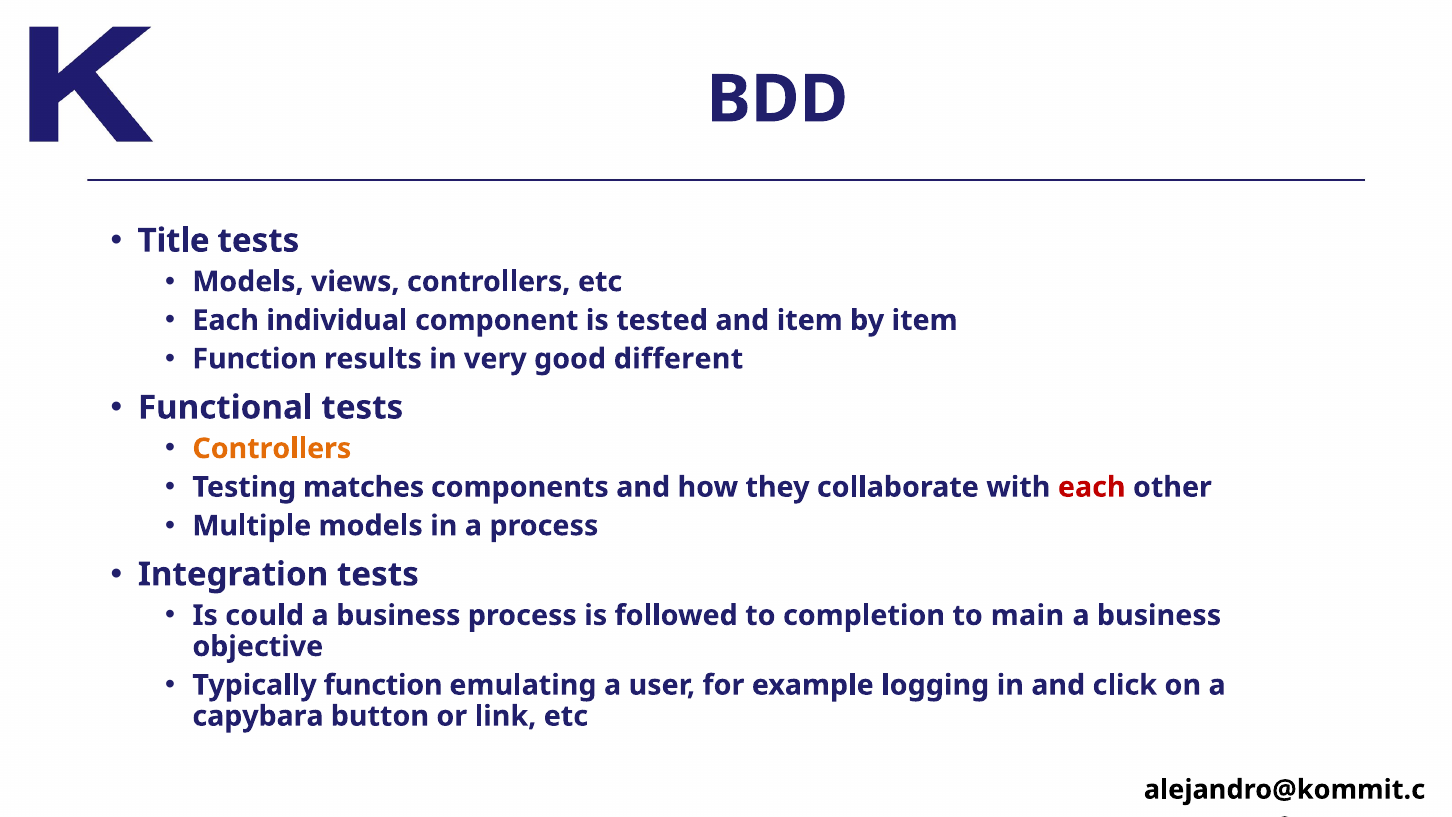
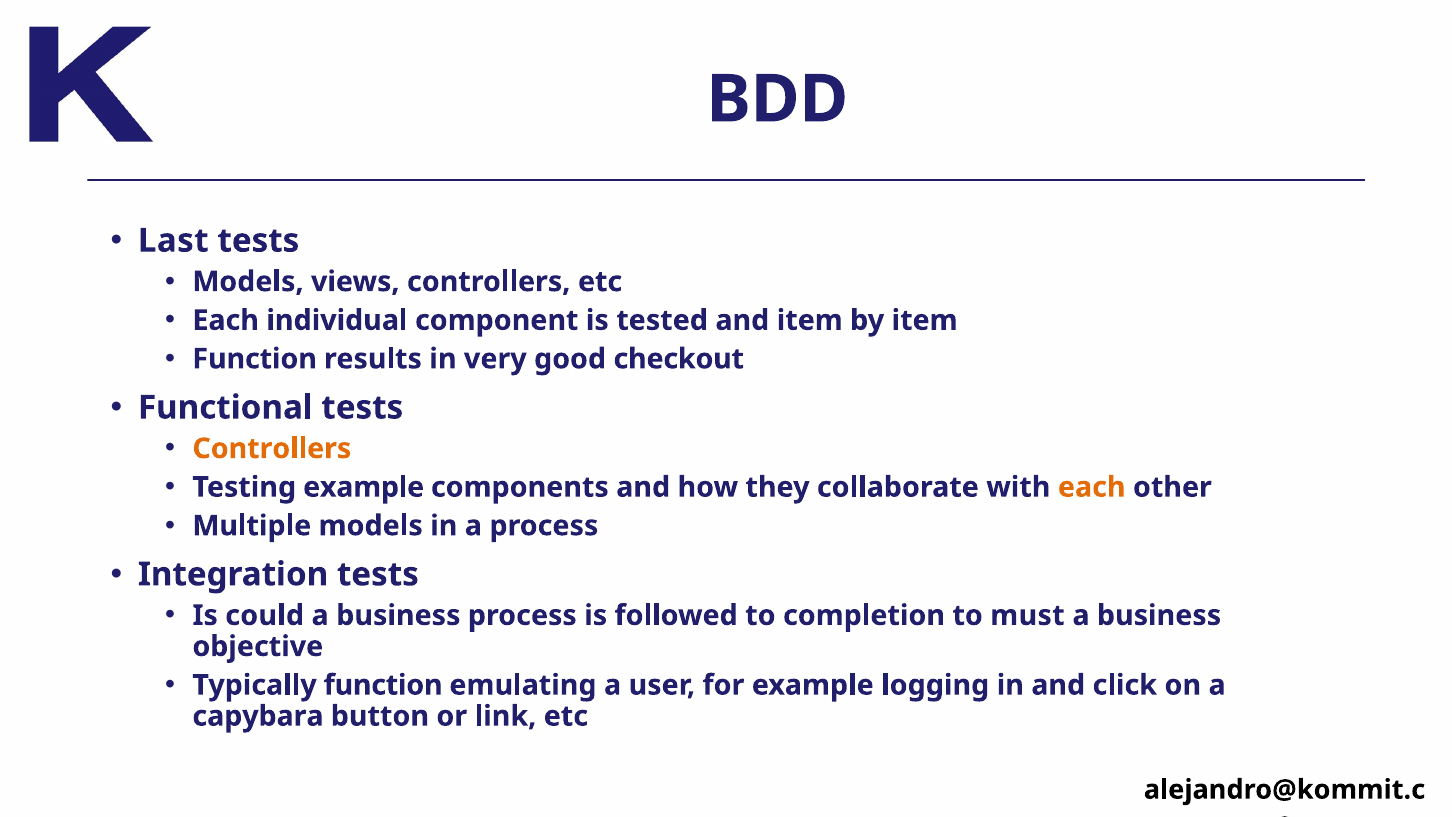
Title: Title -> Last (173, 241)
different: different -> checkout (679, 359)
Testing matches: matches -> example (364, 487)
each colour: red -> orange (1092, 487)
main: main -> must (1027, 615)
